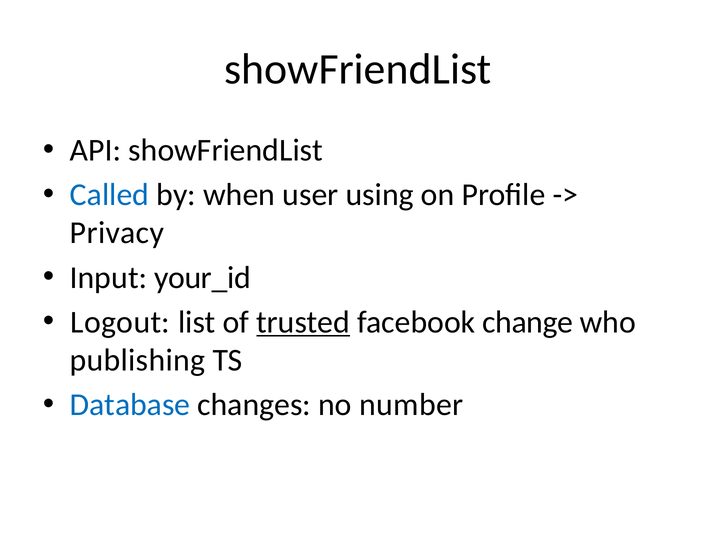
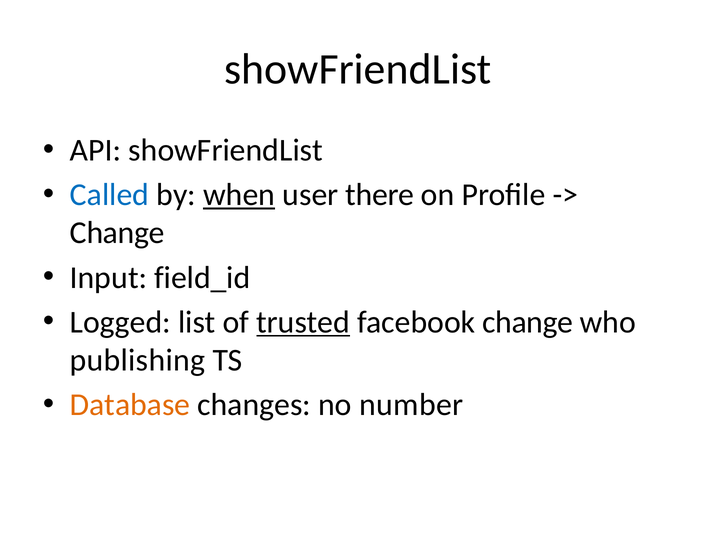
when underline: none -> present (239, 195)
using: using -> there (380, 195)
Privacy: Privacy -> Change (117, 233)
your_id: your_id -> field_id (202, 278)
Logout: Logout -> Logged (120, 322)
Database colour: blue -> orange (130, 405)
